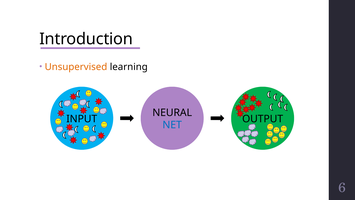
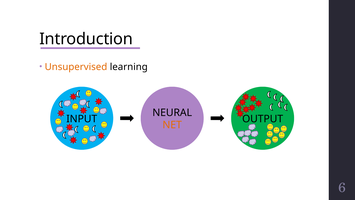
NET colour: blue -> orange (172, 125)
